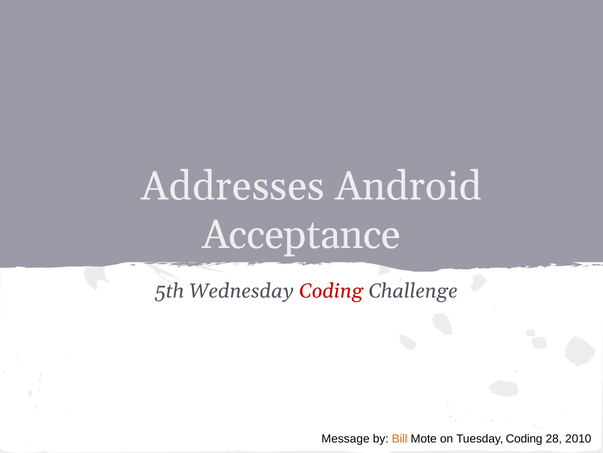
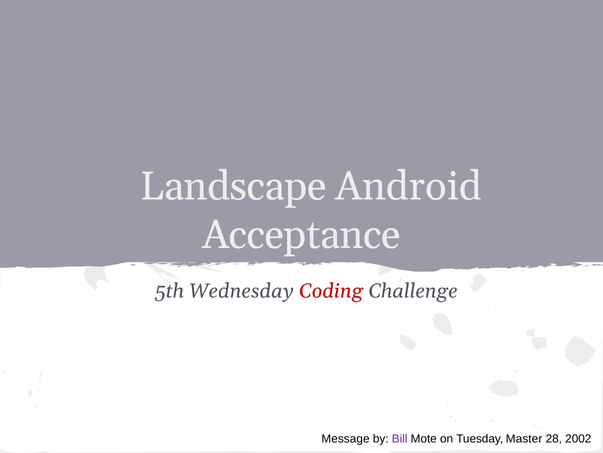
Addresses: Addresses -> Landscape (233, 186)
Bill colour: orange -> purple (400, 438)
Tuesday Coding: Coding -> Master (524, 438)
2010: 2010 -> 2002 (578, 438)
